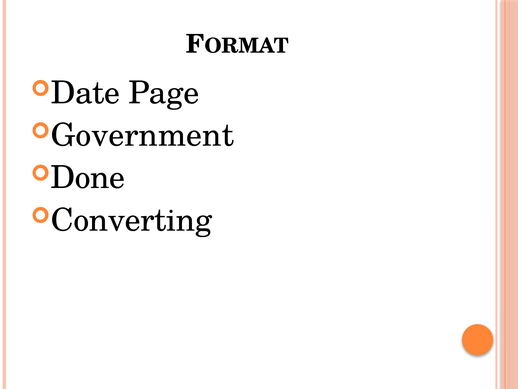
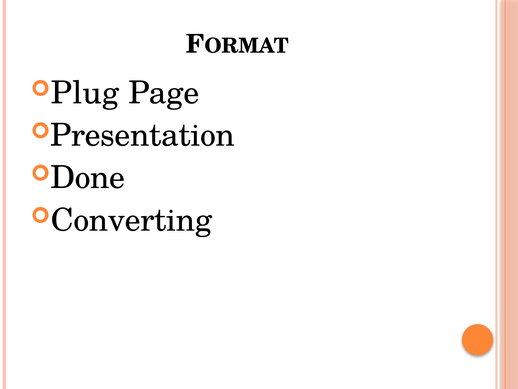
Date: Date -> Plug (85, 93)
Government: Government -> Presentation (143, 135)
